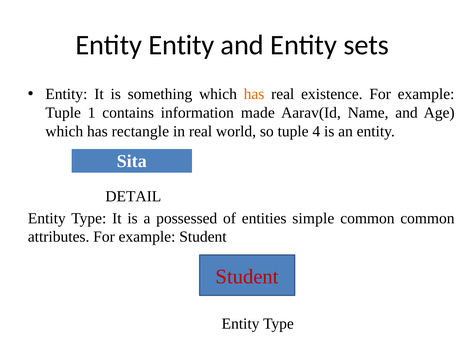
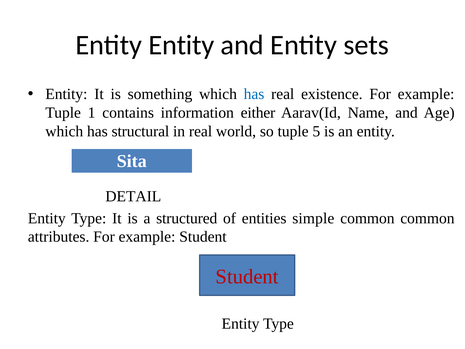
has colour: orange -> blue (254, 94)
made: made -> either (258, 113)
rectangle: rectangle -> structural (140, 131)
4: 4 -> 5 (316, 131)
possessed: possessed -> structured (187, 218)
